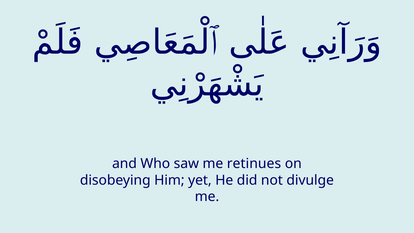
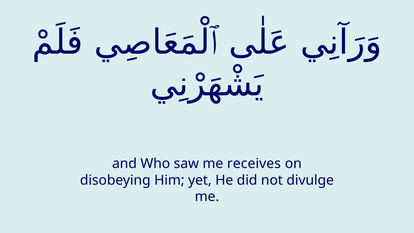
retinues: retinues -> receives (254, 163)
